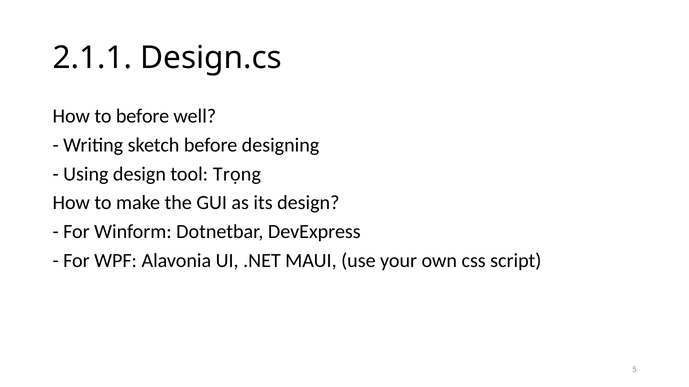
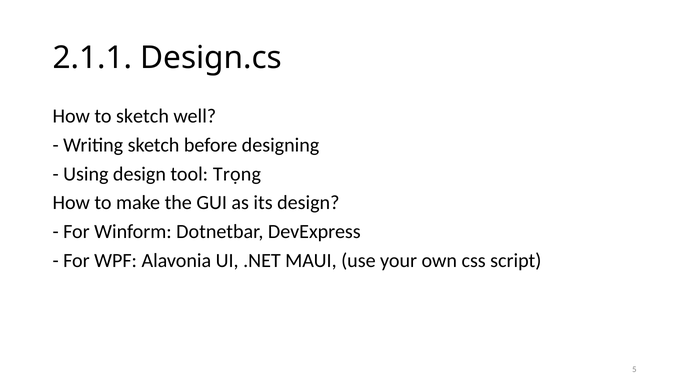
to before: before -> sketch (142, 116)
